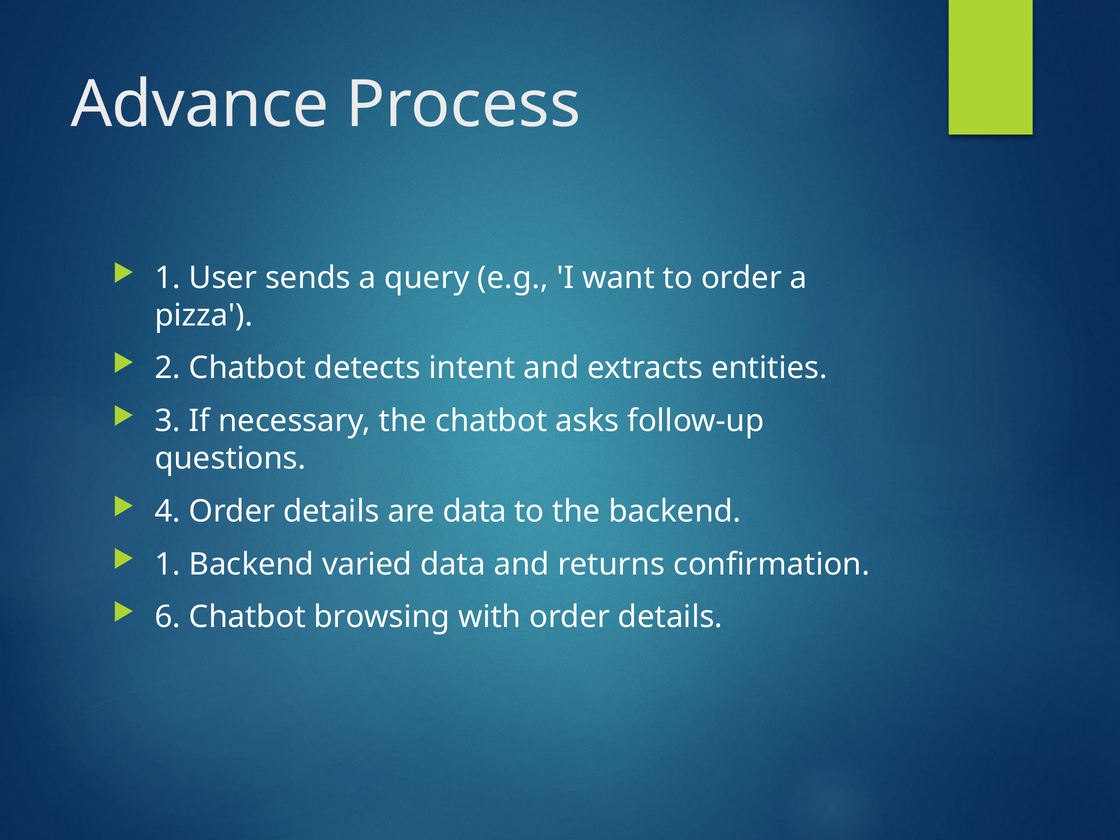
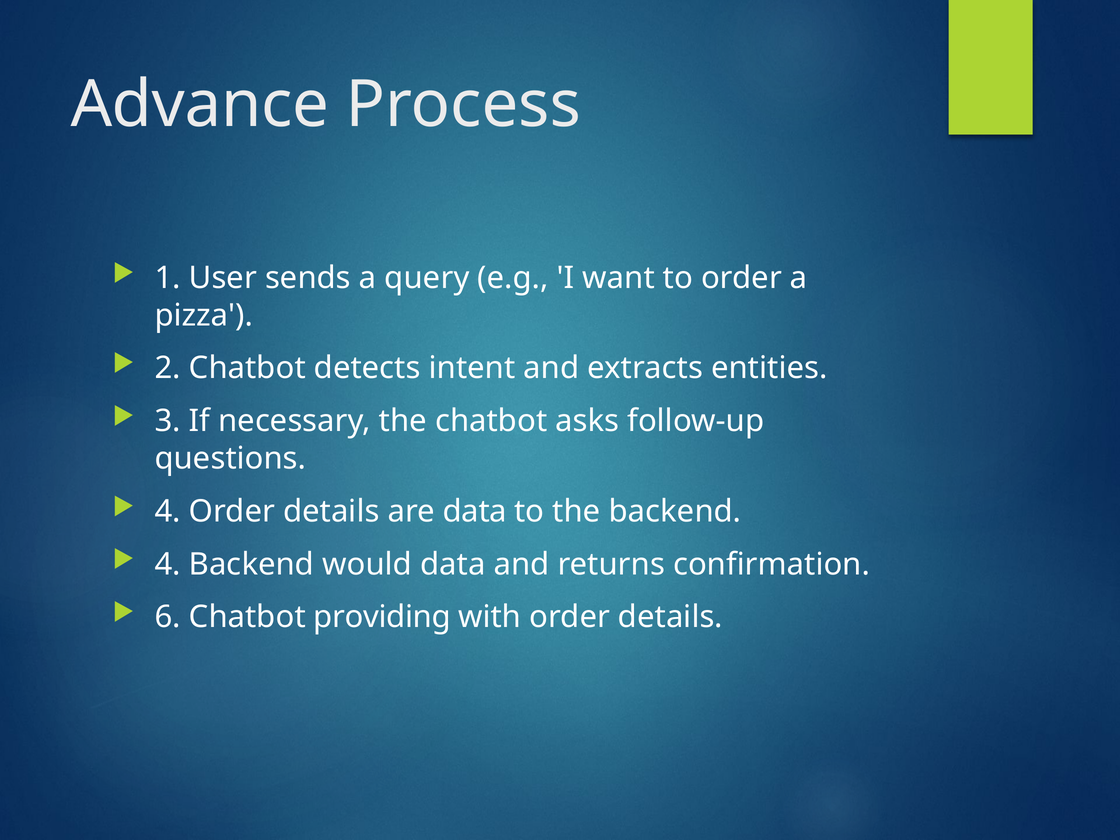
1: 1 -> 4 (168, 564)
varied: varied -> would (367, 564)
browsing: browsing -> providing (382, 617)
